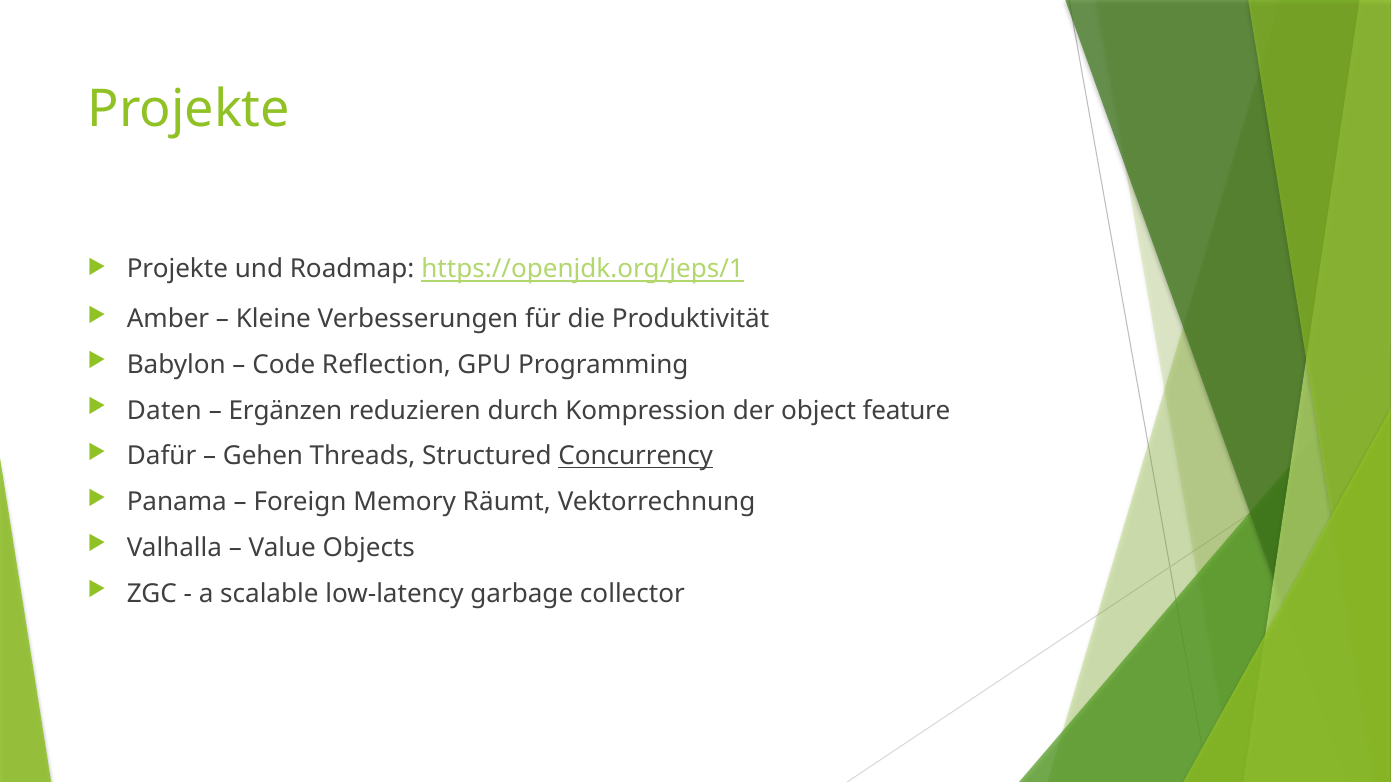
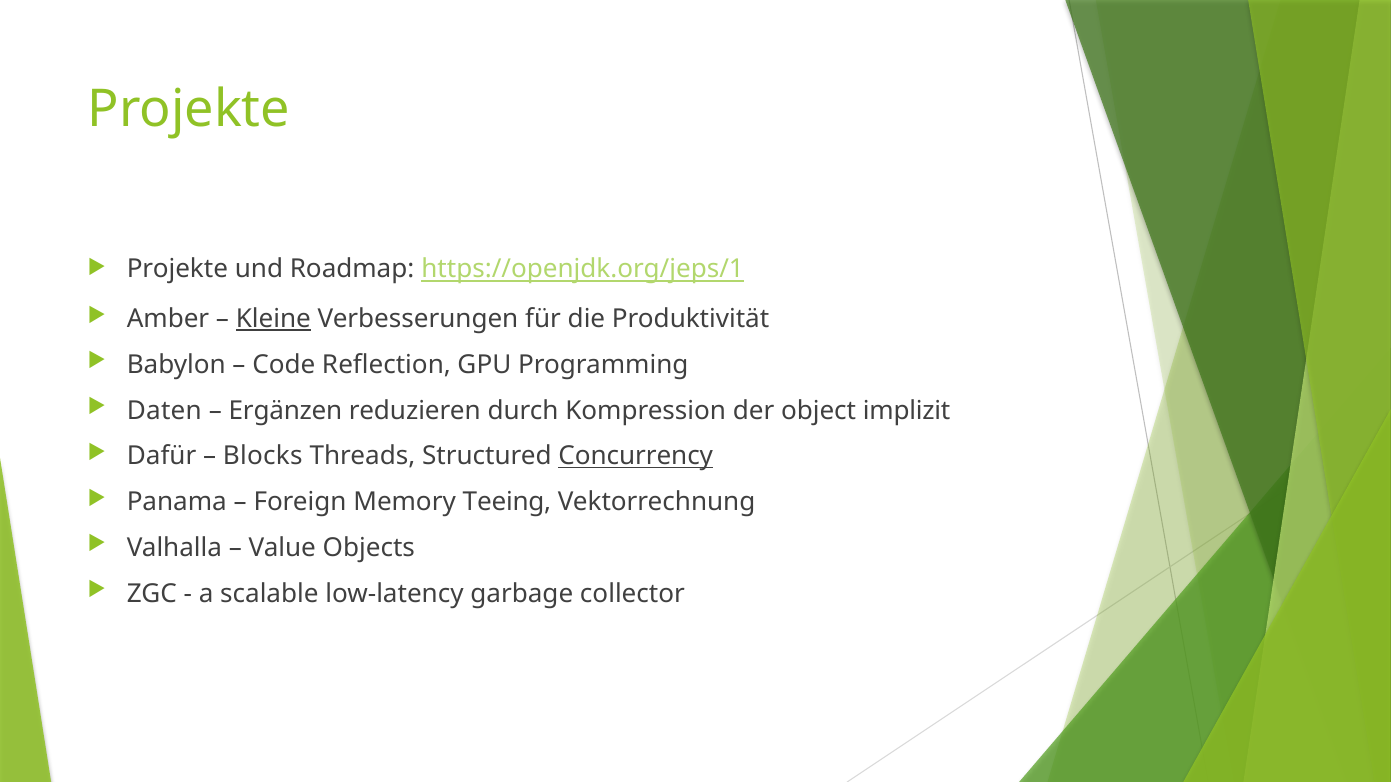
Kleine underline: none -> present (273, 319)
feature: feature -> implizit (907, 411)
Gehen: Gehen -> Blocks (263, 457)
Räumt: Räumt -> Teeing (507, 502)
